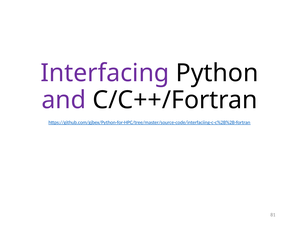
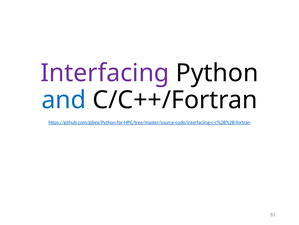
and colour: purple -> blue (64, 100)
